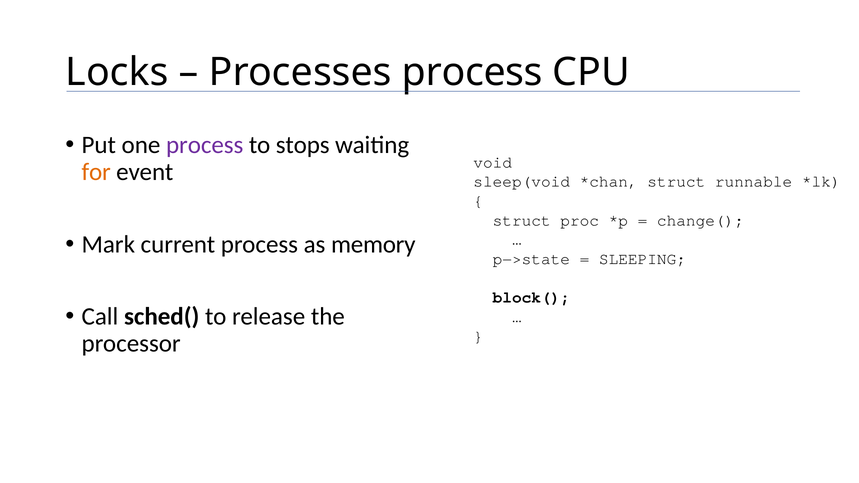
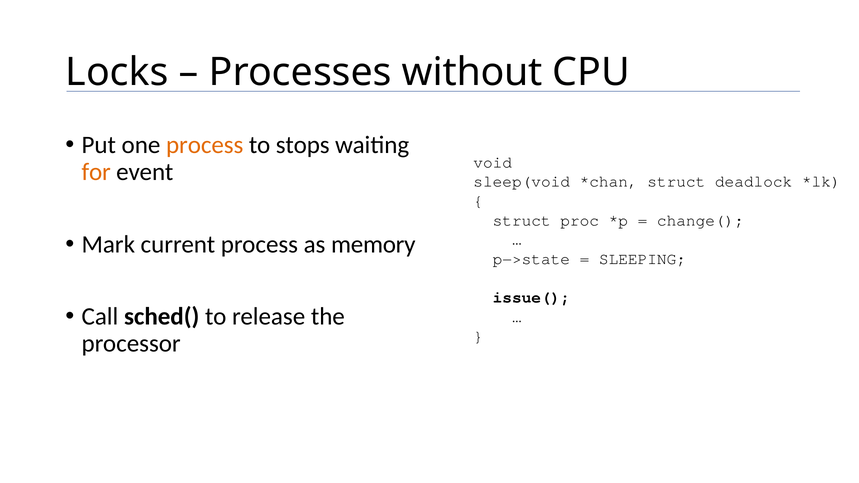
Processes process: process -> without (472, 72)
process colour: purple -> orange (205, 145)
runnable: runnable -> deadlock (754, 182)
block(: block( -> issue( (531, 298)
